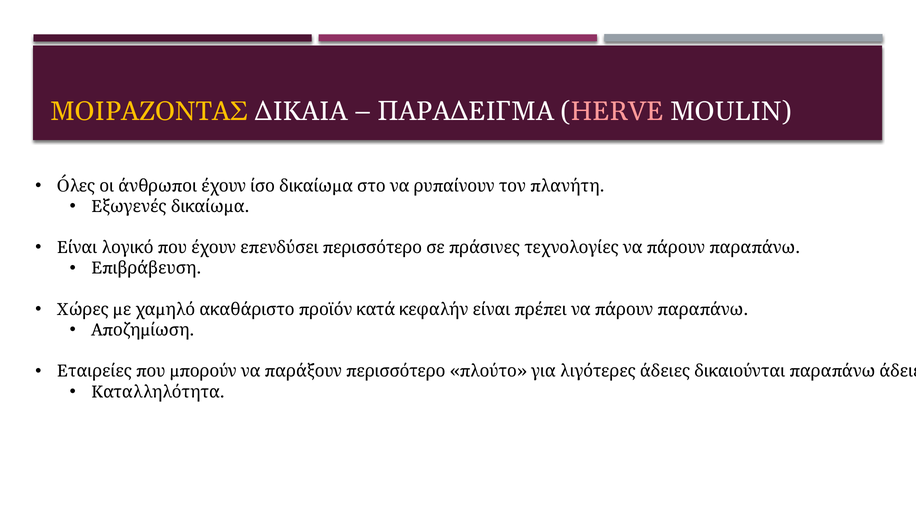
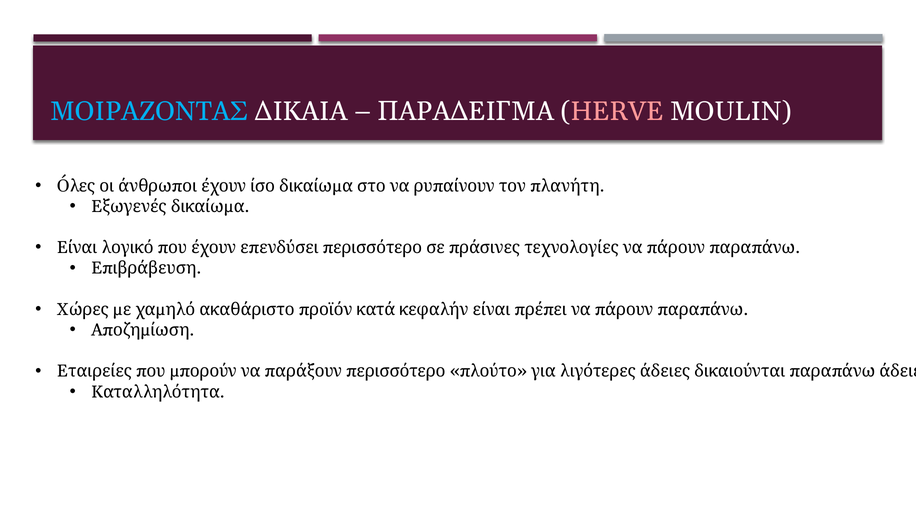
ΜΟΙΡΑΖΟΝΤΑΣ colour: yellow -> light blue (149, 111)
